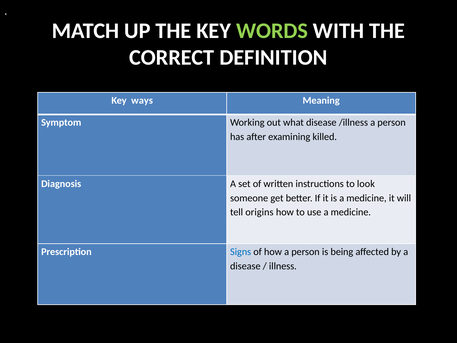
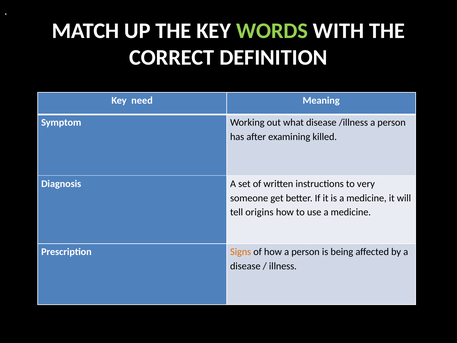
ways: ways -> need (142, 100)
look: look -> very (366, 184)
Signs colour: blue -> orange (241, 252)
